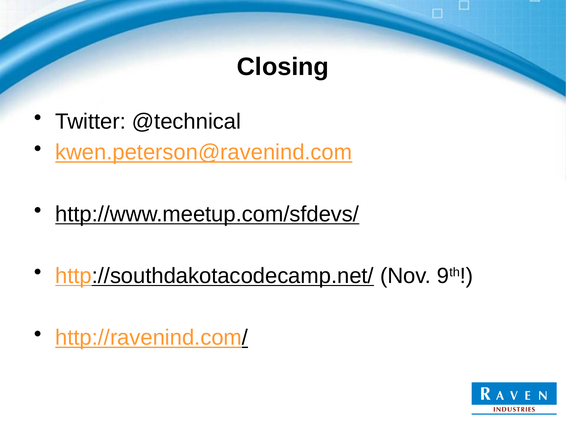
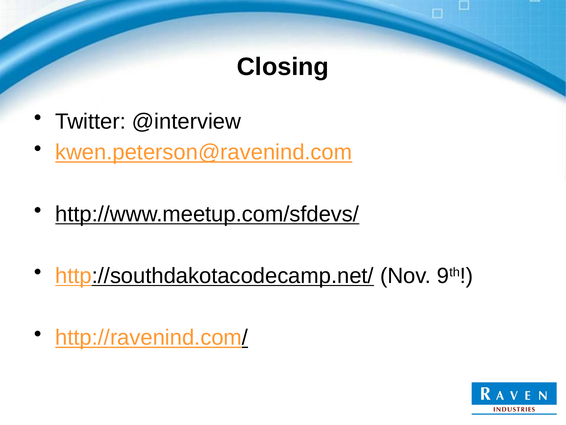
@technical: @technical -> @interview (187, 121)
